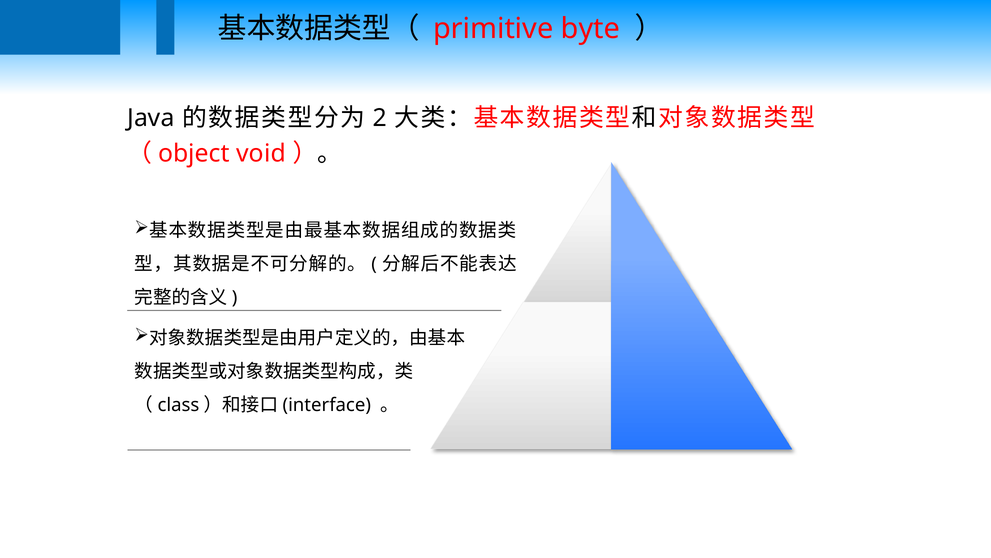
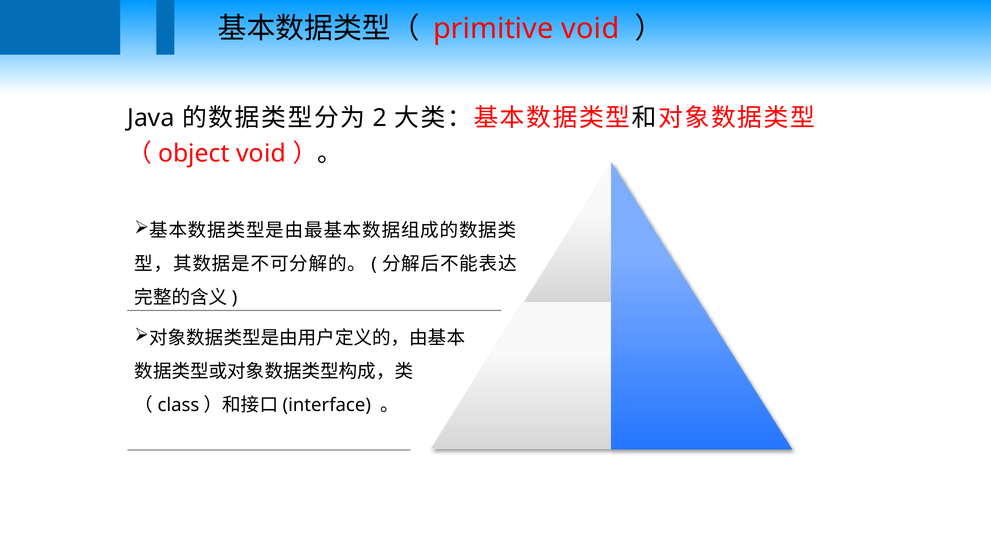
primitive byte: byte -> void (590, 29)
